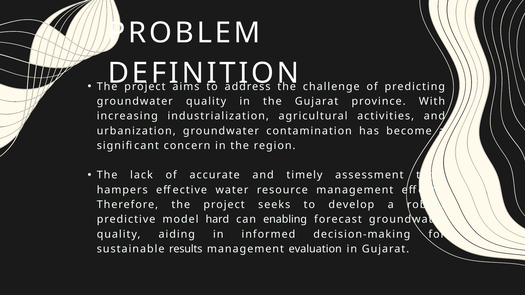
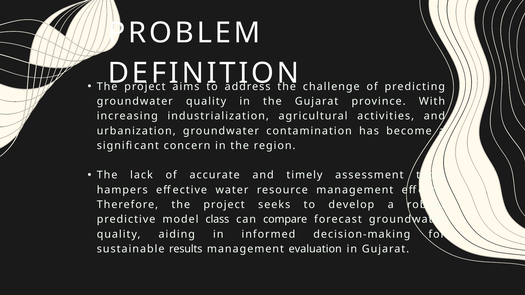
hard: hard -> class (217, 220)
enabling: enabling -> compare (285, 220)
